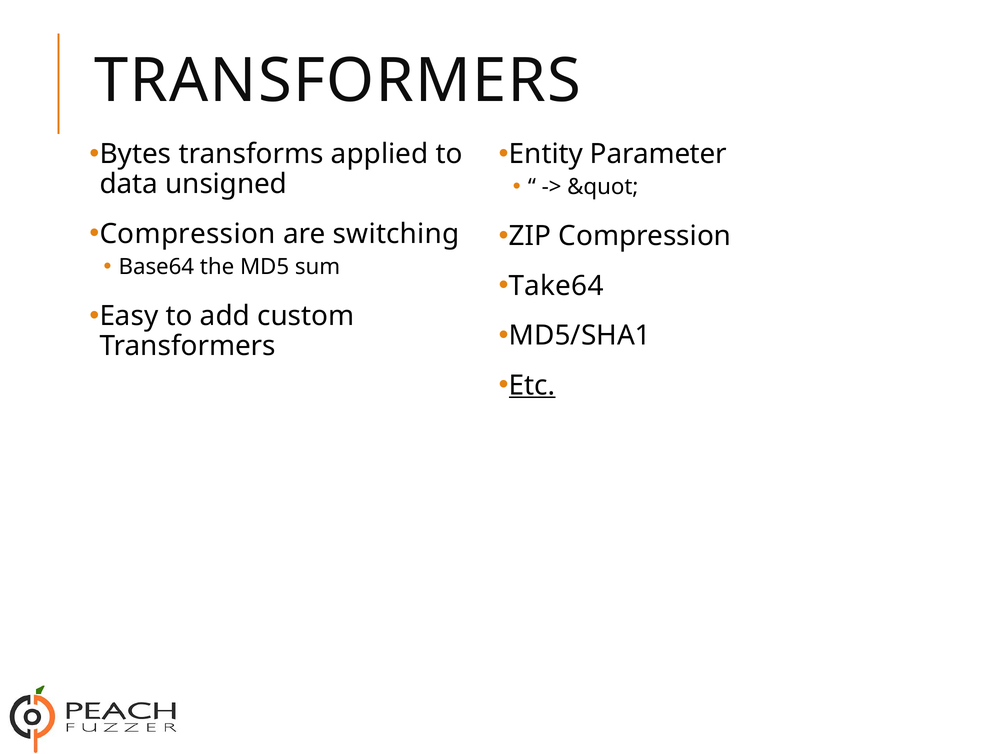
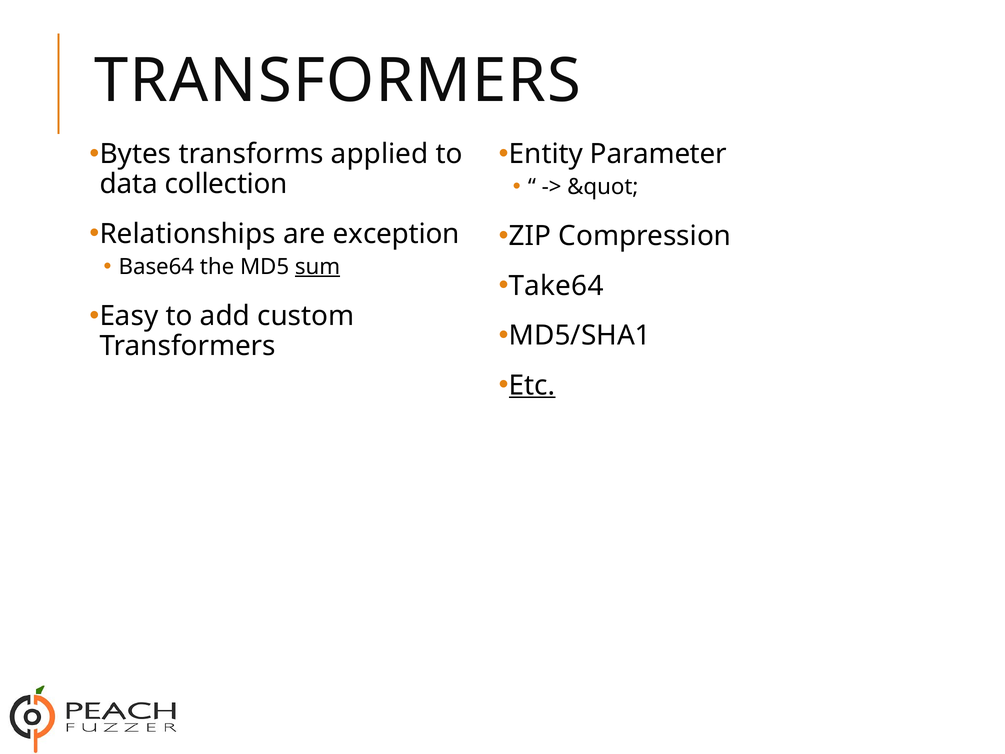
unsigned: unsigned -> collection (226, 184)
Compression: Compression -> Relationships (188, 234)
switching: switching -> exception (396, 234)
sum underline: none -> present (318, 267)
